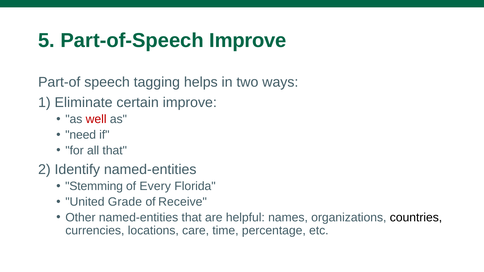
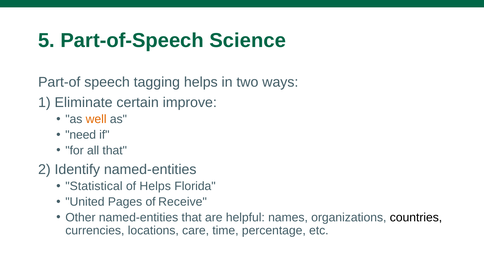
Part-of-Speech Improve: Improve -> Science (248, 41)
well colour: red -> orange (96, 119)
Stemming: Stemming -> Statistical (94, 186)
of Every: Every -> Helps (155, 186)
Grade: Grade -> Pages (125, 202)
